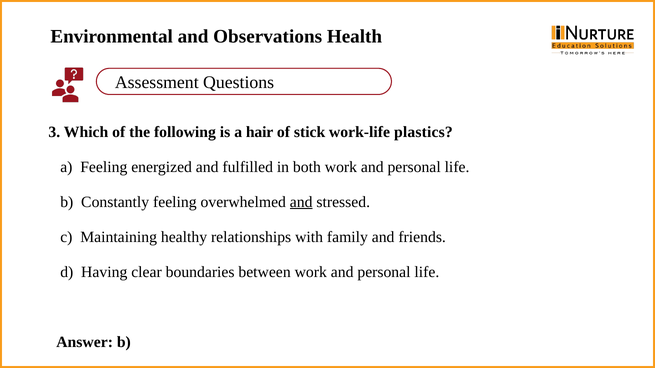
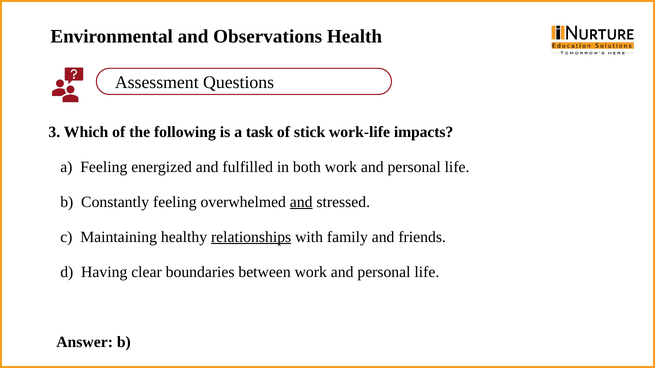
hair: hair -> task (260, 132)
plastics: plastics -> impacts (424, 132)
relationships underline: none -> present (251, 237)
